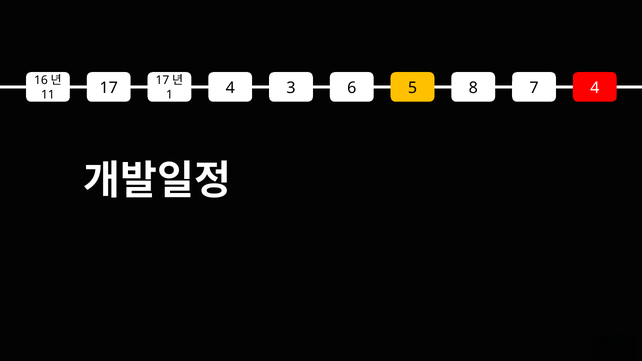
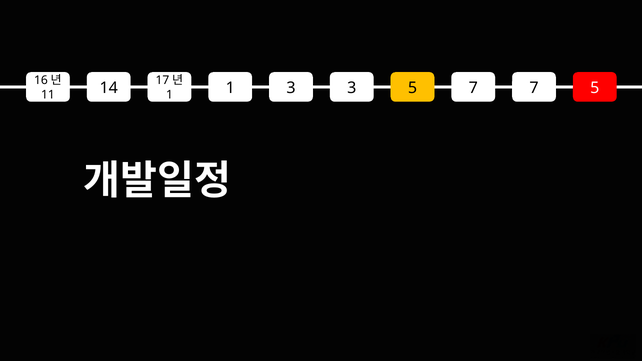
17: 17 -> 14 (109, 88)
1 4: 4 -> 1 (230, 88)
3 6: 6 -> 3 (352, 88)
5 8: 8 -> 7 (473, 88)
7 4: 4 -> 5 (595, 88)
